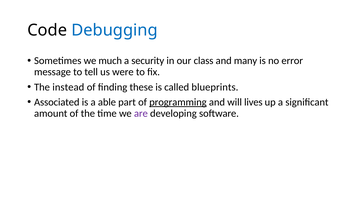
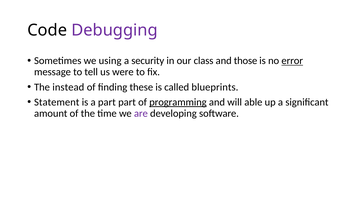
Debugging colour: blue -> purple (115, 30)
much: much -> using (110, 61)
many: many -> those (246, 61)
error underline: none -> present (292, 61)
Associated: Associated -> Statement (57, 102)
a able: able -> part (107, 102)
lives: lives -> able (253, 102)
